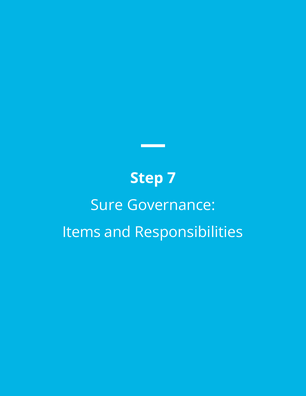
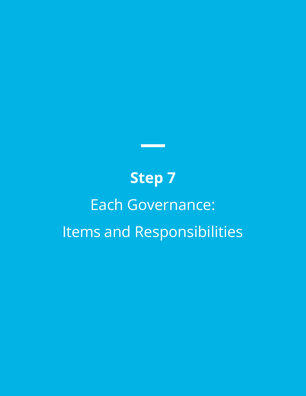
Sure: Sure -> Each (107, 205)
